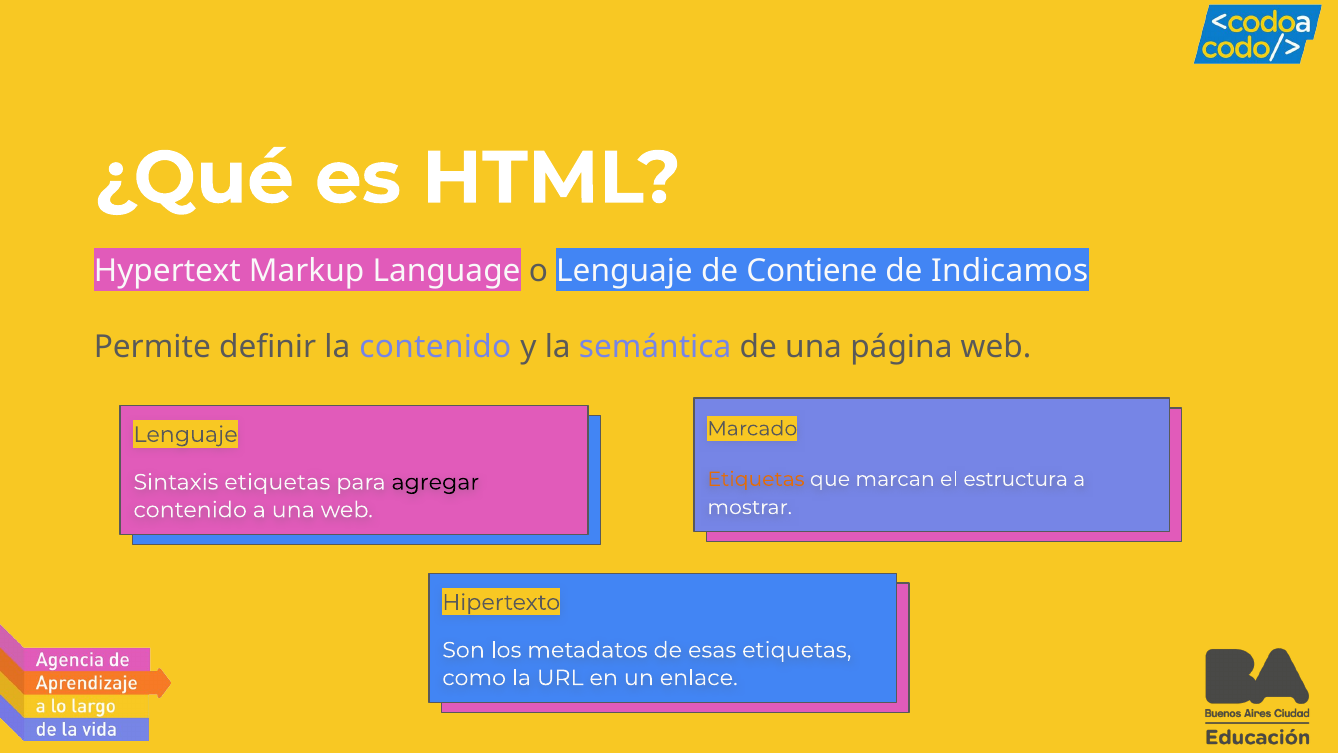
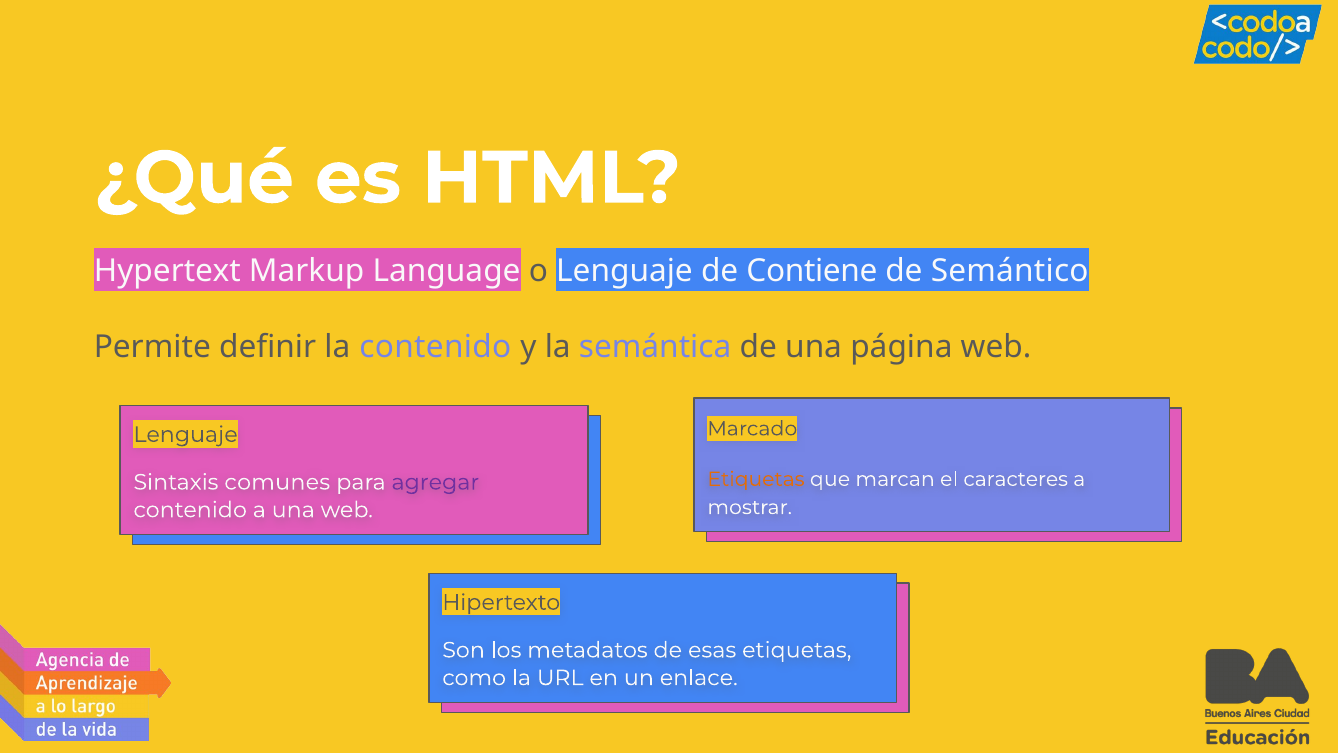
Indicamos: Indicamos -> Semántico (1010, 271)
estructura: estructura -> caracteres (1016, 479)
Sintaxis etiquetas: etiquetas -> comunes (277, 482)
agregar colour: black -> purple (435, 482)
